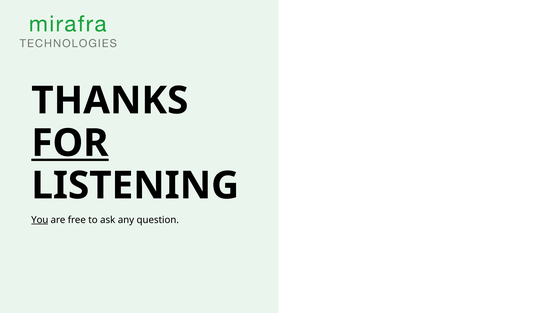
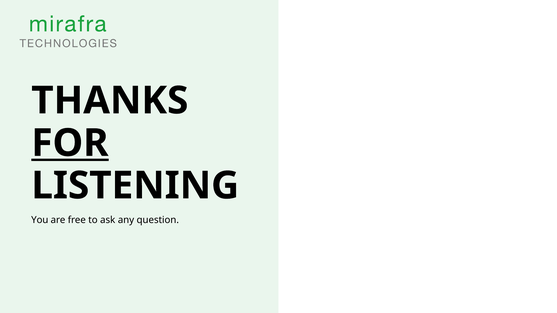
You underline: present -> none (40, 220)
